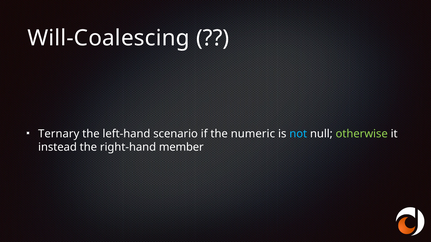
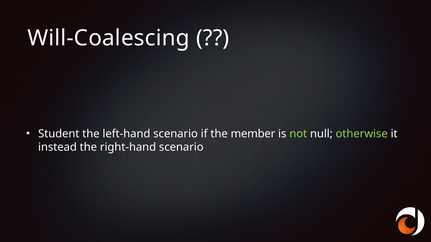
Ternary: Ternary -> Student (59, 134)
numeric: numeric -> member (253, 134)
not colour: light blue -> light green (298, 134)
right-hand member: member -> scenario (181, 147)
